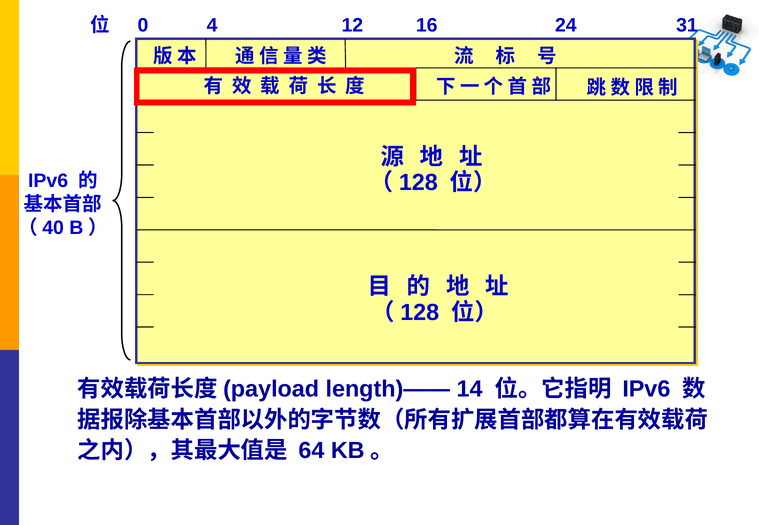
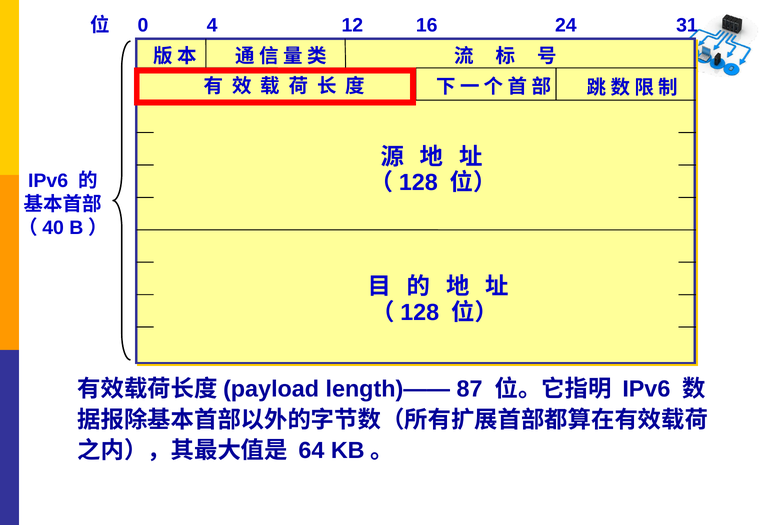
14: 14 -> 87 (470, 389)
